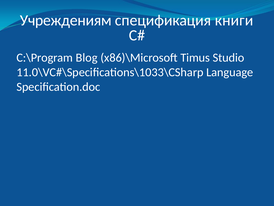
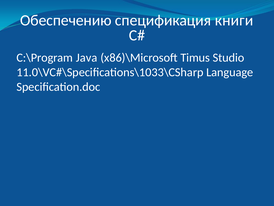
Учреждениям: Учреждениям -> Обеспечению (66, 20)
Blog: Blog -> Java (87, 57)
